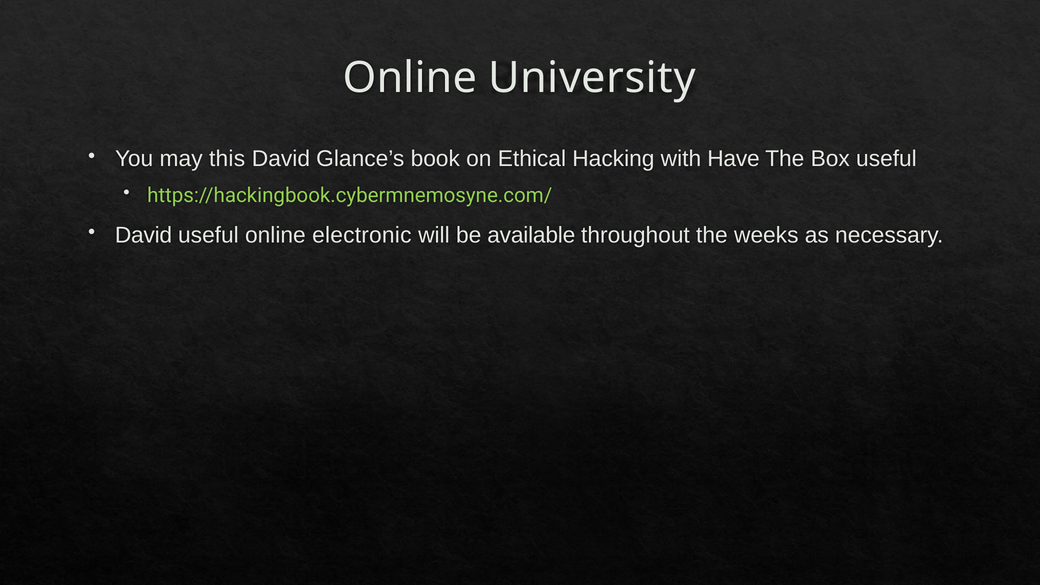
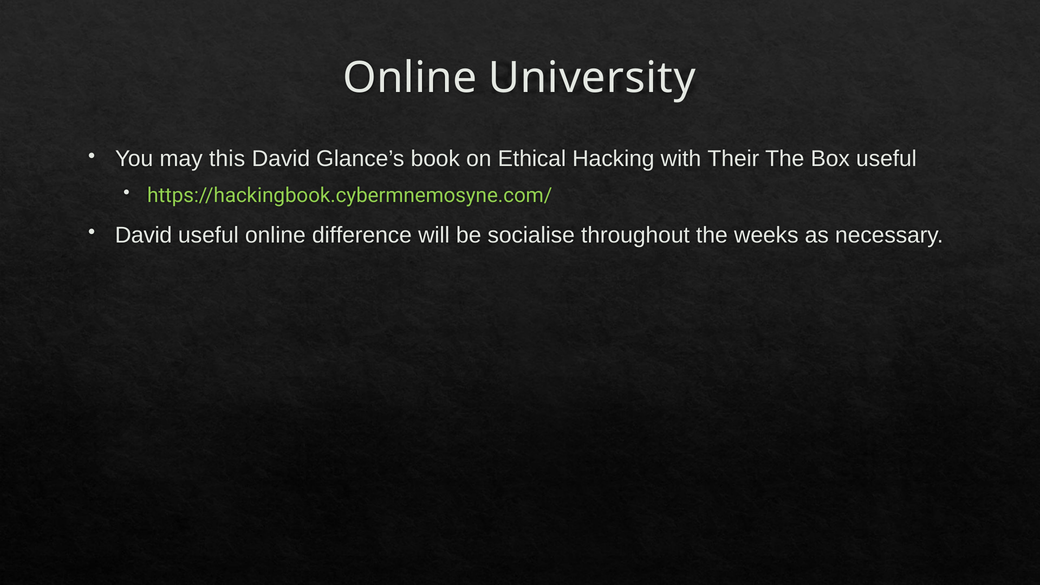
Have: Have -> Their (733, 159)
electronic: electronic -> difference (362, 235)
available: available -> socialise (531, 235)
